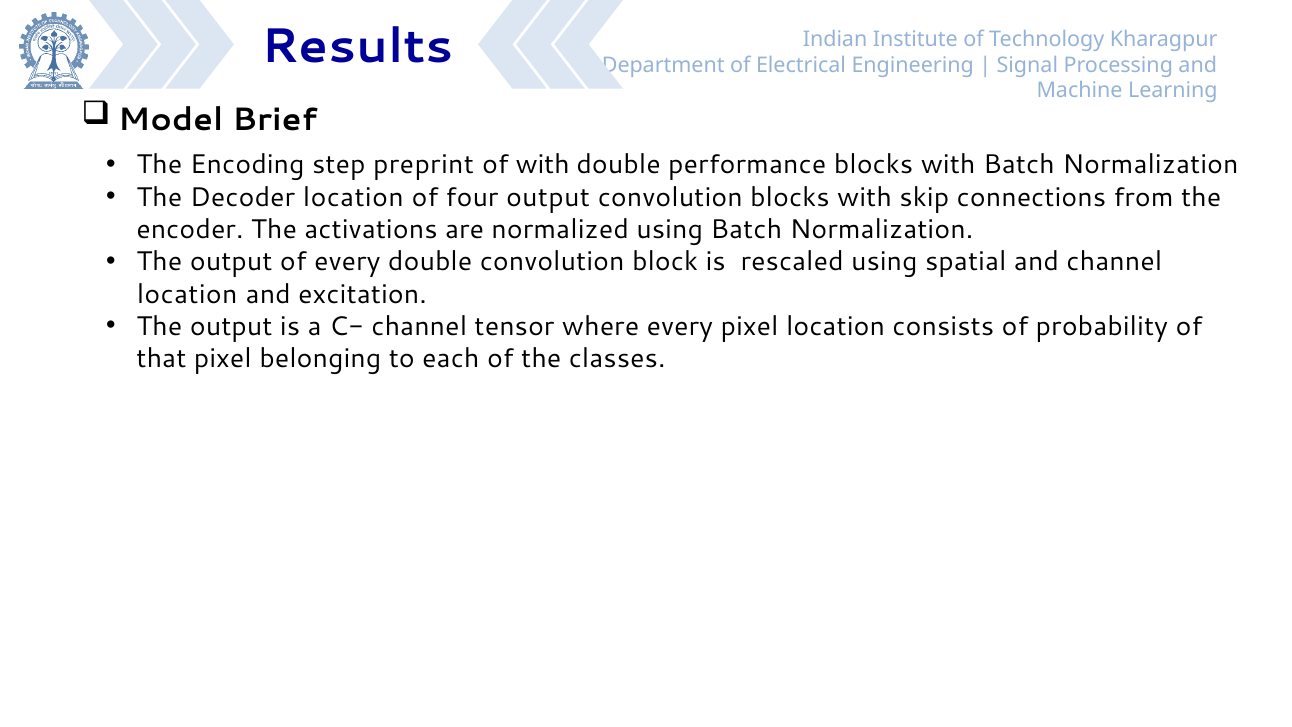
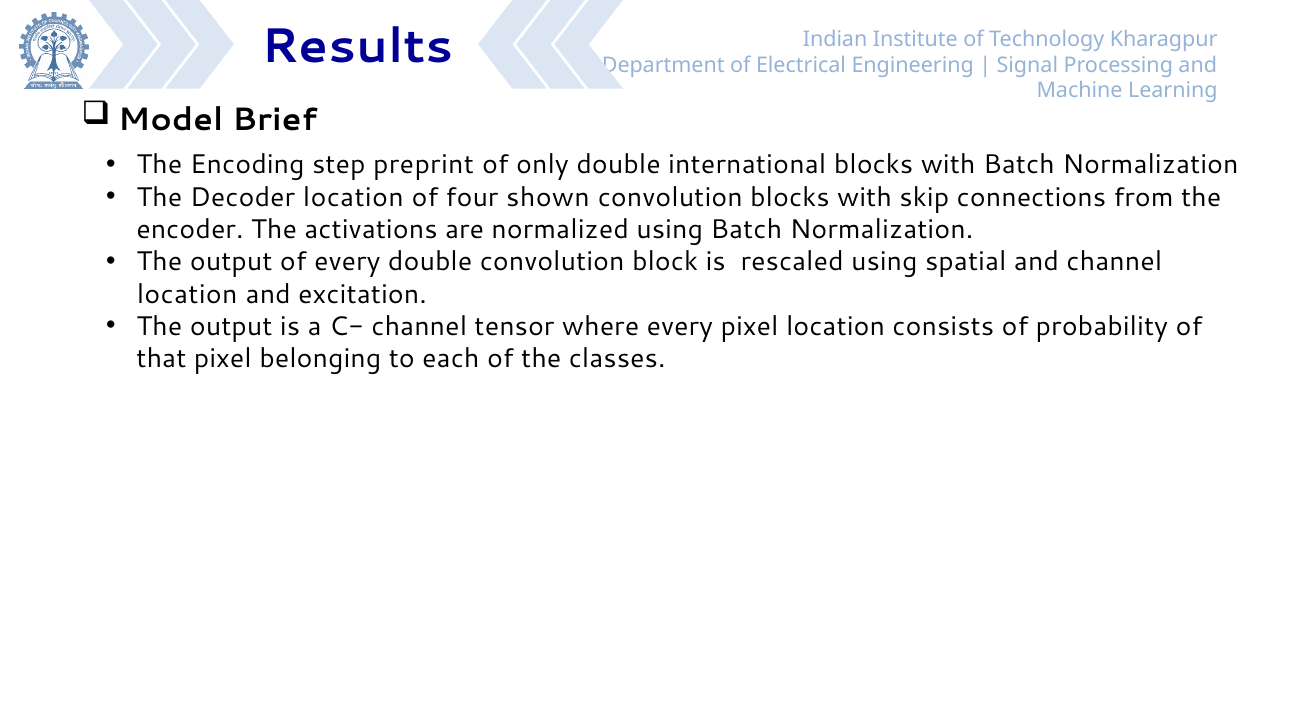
of with: with -> only (543, 165)
performance: performance -> international (747, 165)
four output: output -> shown (548, 197)
